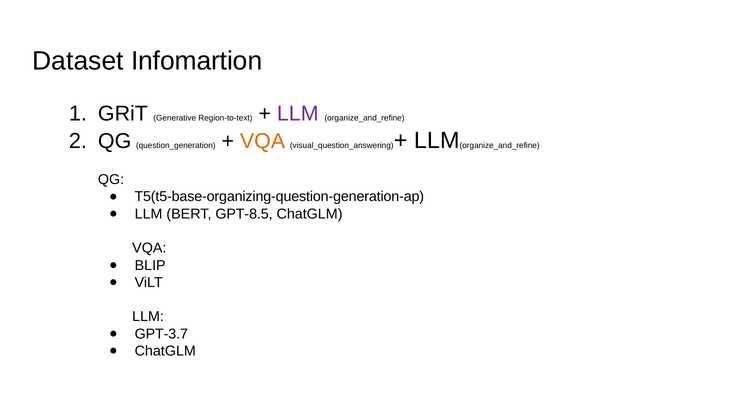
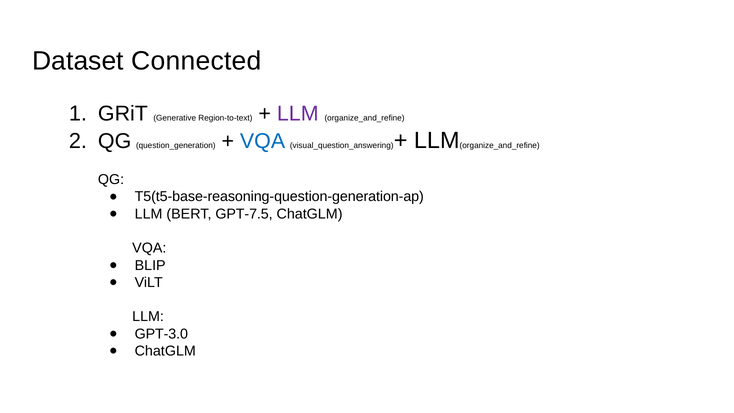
Infomartion: Infomartion -> Connected (197, 61)
VQA colour: orange -> blue (263, 141)
T5(t5-base-organizing-question-generation-ap: T5(t5-base-organizing-question-generation-ap -> T5(t5-base-reasoning-question-generation-ap (279, 197)
GPT-8.5: GPT-8.5 -> GPT-7.5 (244, 214)
GPT-3.7: GPT-3.7 -> GPT-3.0 (161, 334)
